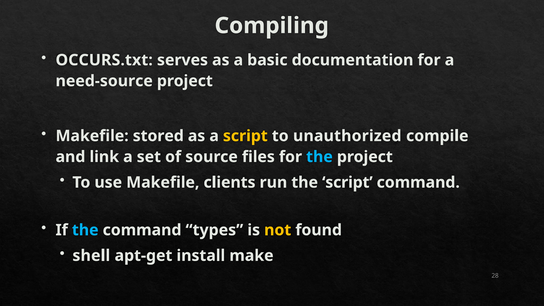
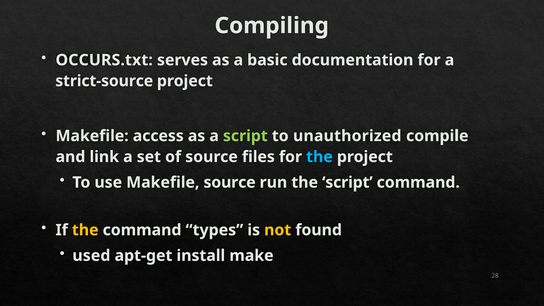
need-source: need-source -> strict-source (104, 81)
stored: stored -> access (158, 136)
script colour: yellow -> light green (245, 136)
Makefile clients: clients -> source (230, 182)
the colour: light blue -> yellow (85, 230)
shell: shell -> used (91, 256)
